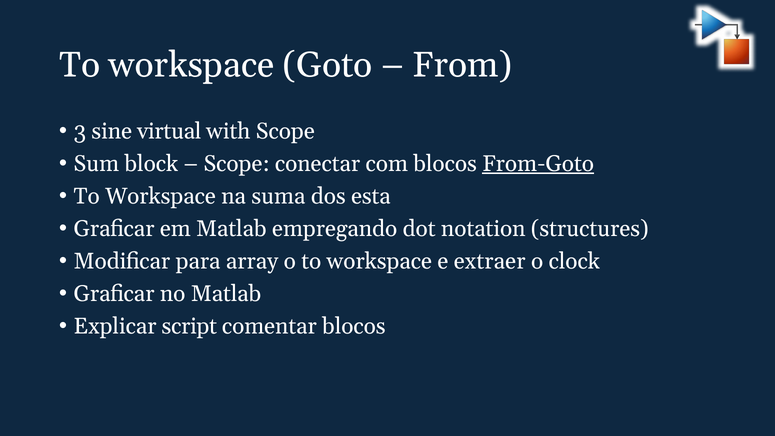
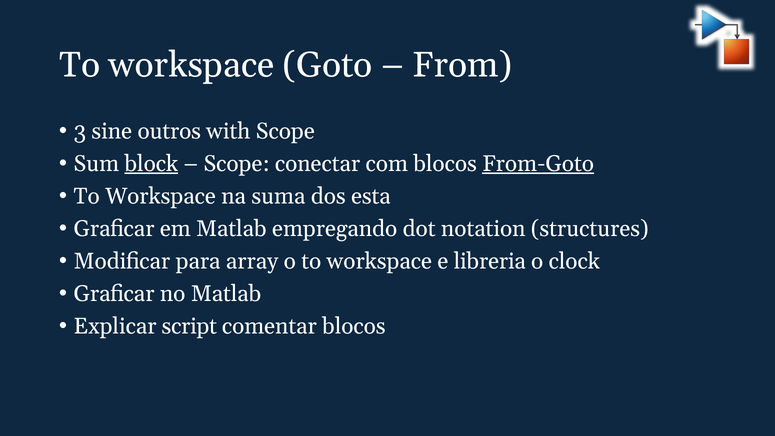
virtual: virtual -> outros (169, 131)
block underline: none -> present (151, 164)
extraer: extraer -> libreria (490, 261)
